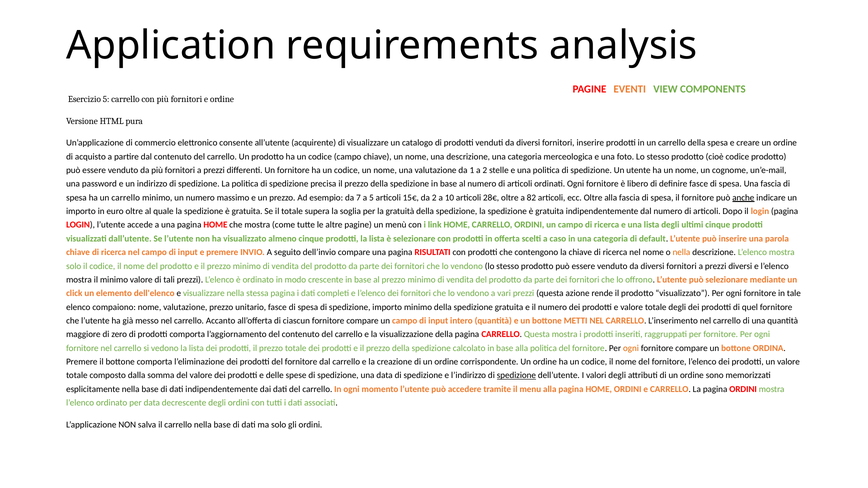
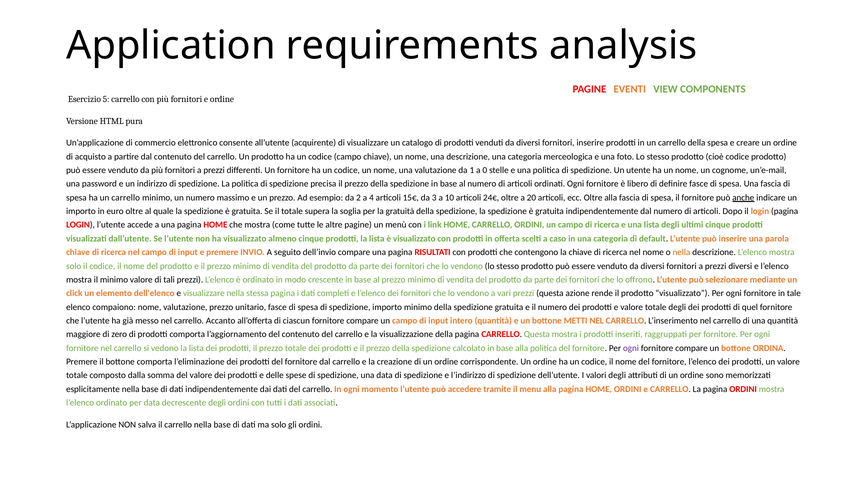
a 2: 2 -> 0 (485, 170)
7: 7 -> 2 (358, 198)
a 5: 5 -> 4 (371, 198)
da 2: 2 -> 3 (434, 198)
28€: 28€ -> 24€ (491, 198)
82: 82 -> 20 (531, 198)
è selezionare: selezionare -> visualizzato (414, 239)
ogni colour: orange -> purple (631, 348)
spedizione underline: present -> none (516, 376)
